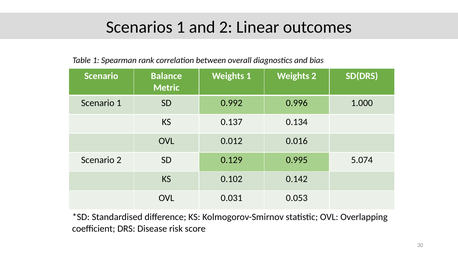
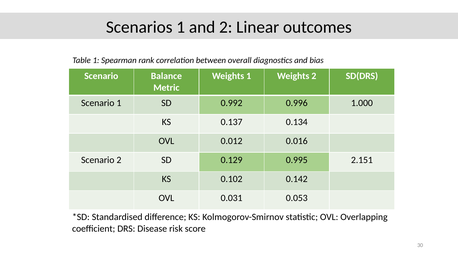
5.074: 5.074 -> 2.151 (362, 160)
